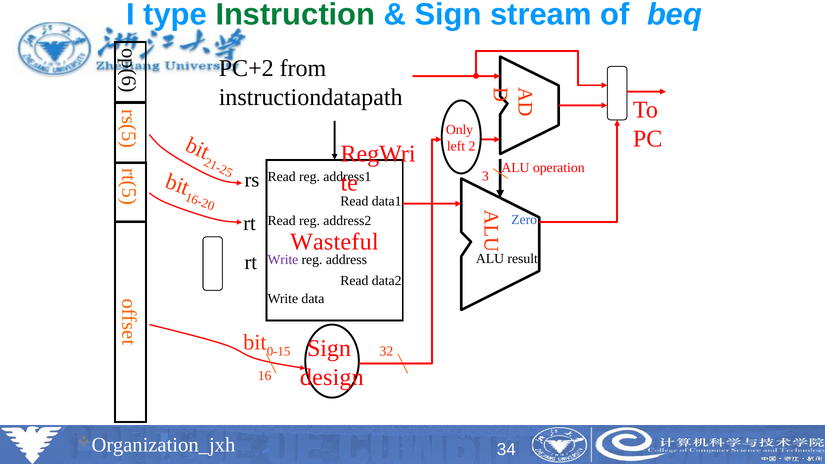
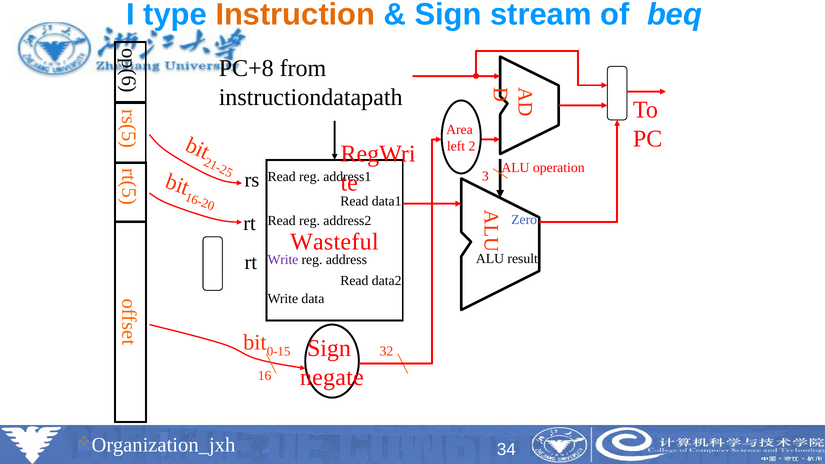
Instruction colour: green -> orange (295, 15)
PC+2: PC+2 -> PC+8 (246, 68)
Only: Only -> Area (459, 130)
design: design -> negate (332, 377)
